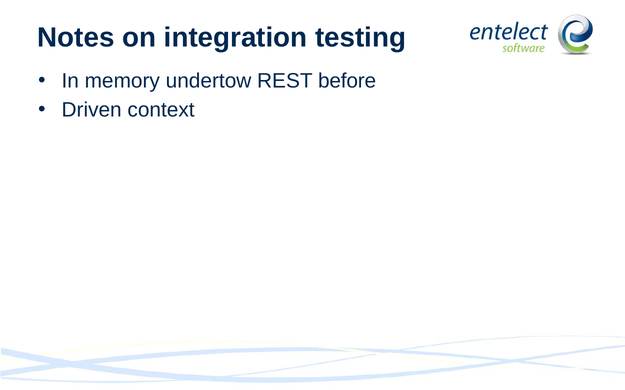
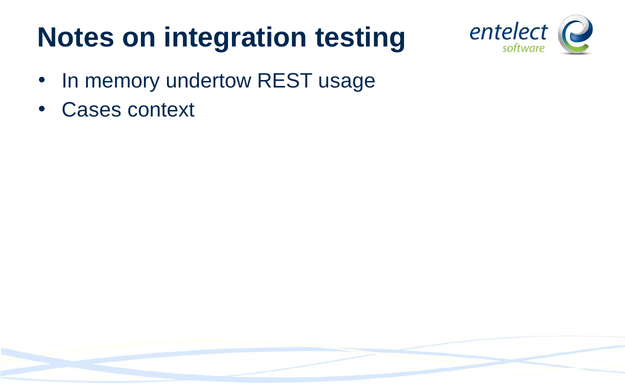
before: before -> usage (347, 81)
Driven: Driven -> Cases (92, 110)
